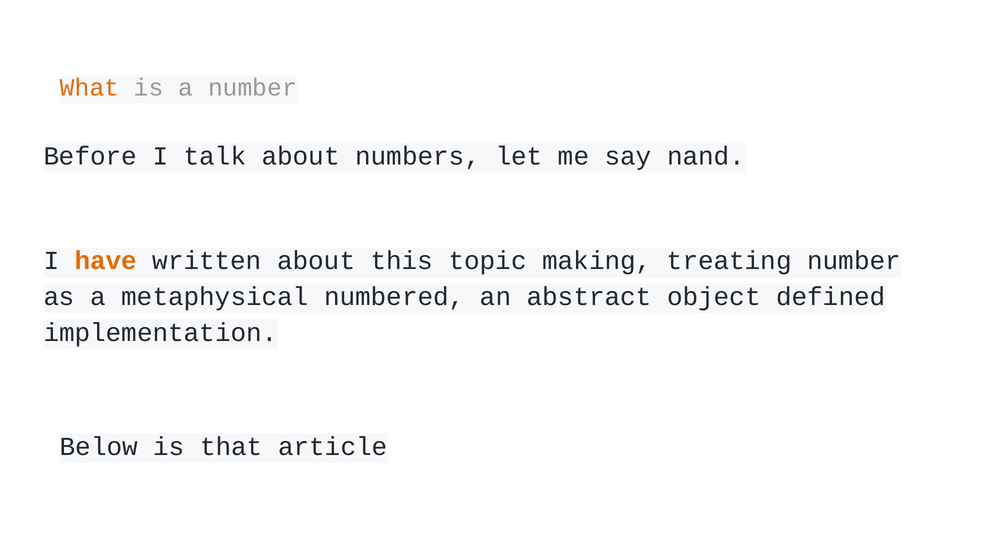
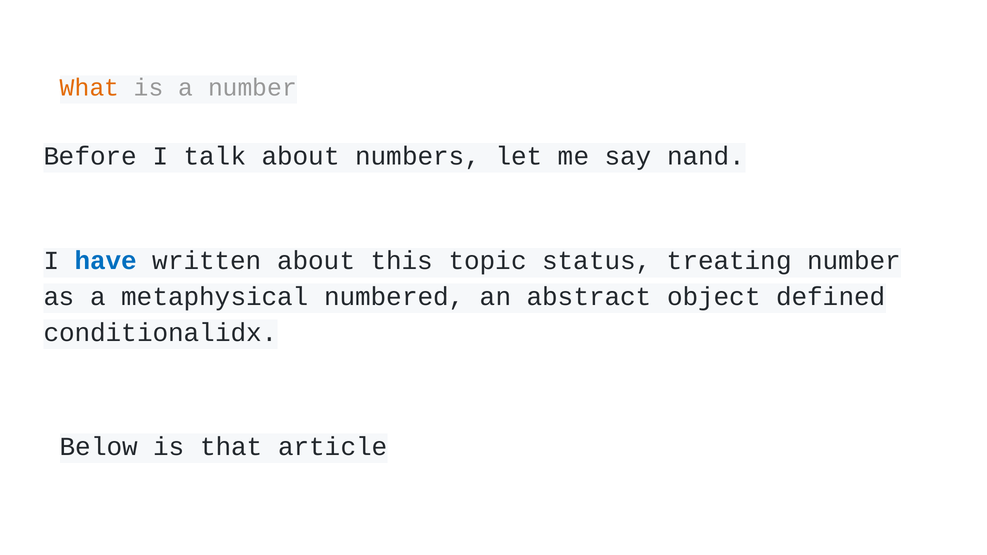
have colour: orange -> blue (106, 261)
making: making -> status (597, 261)
implementation: implementation -> conditionalidx (160, 333)
